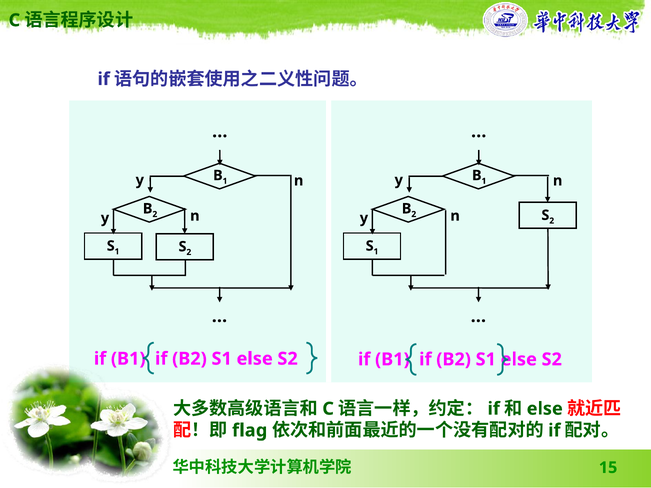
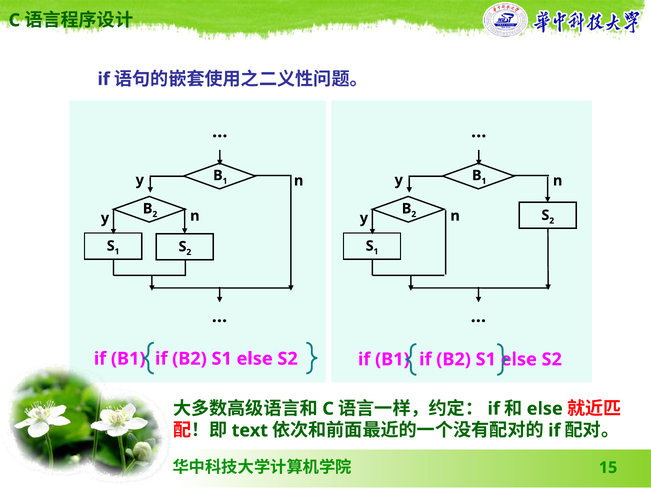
flag: flag -> text (250, 431)
